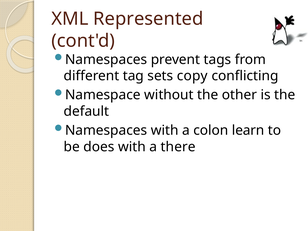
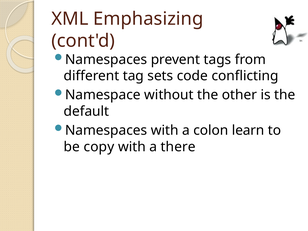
Represented: Represented -> Emphasizing (148, 19)
copy: copy -> code (192, 76)
does: does -> copy (99, 147)
